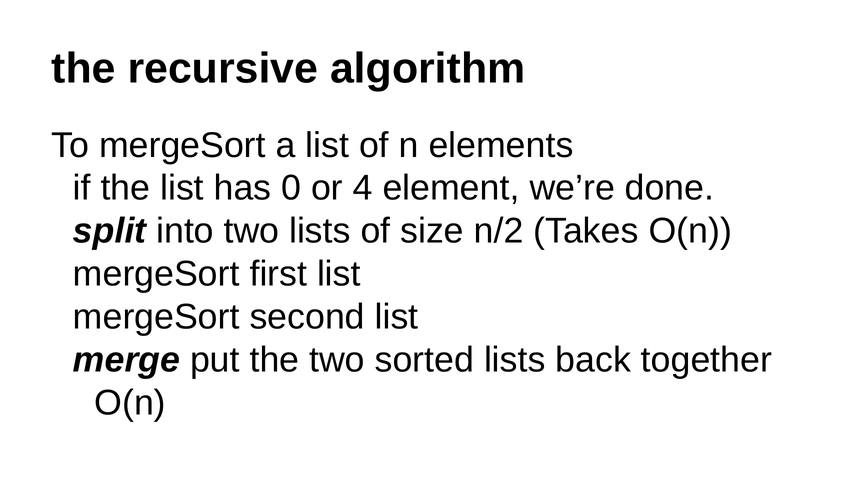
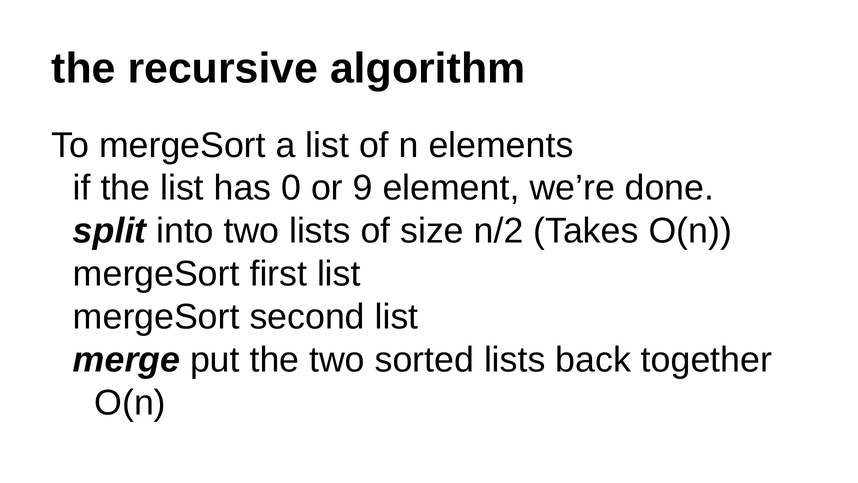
4: 4 -> 9 (363, 188)
